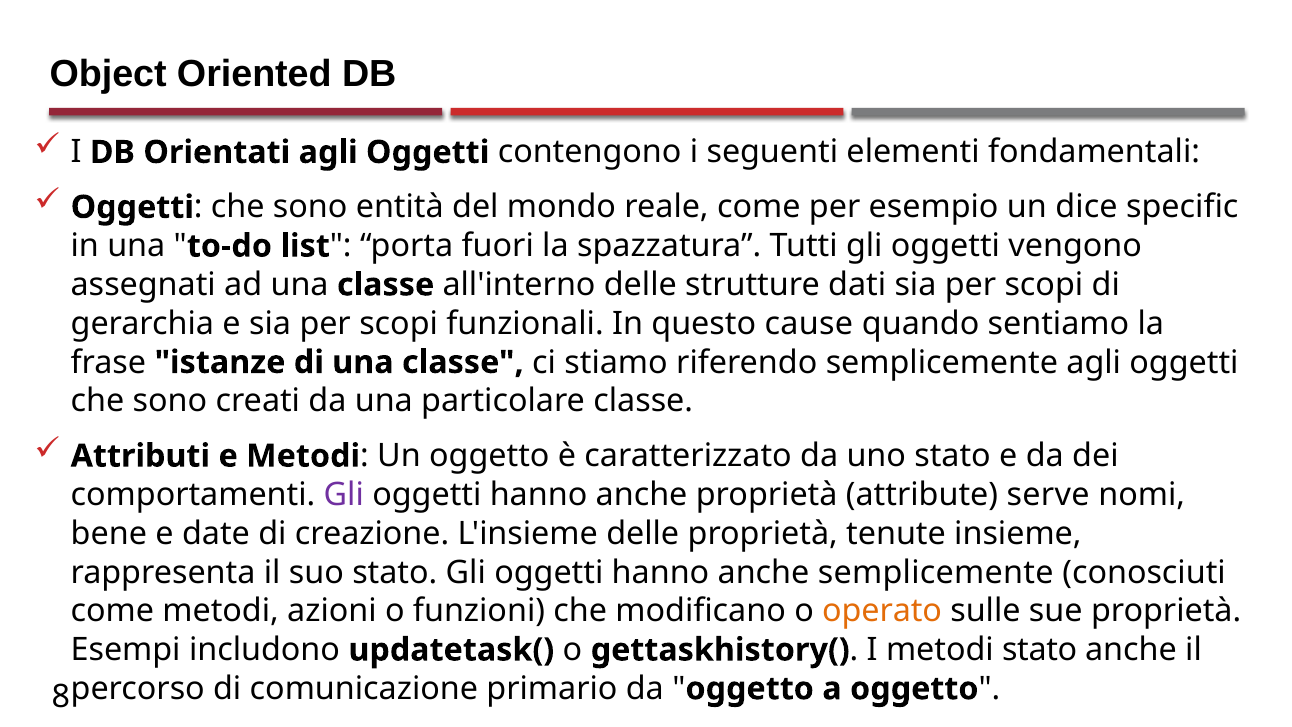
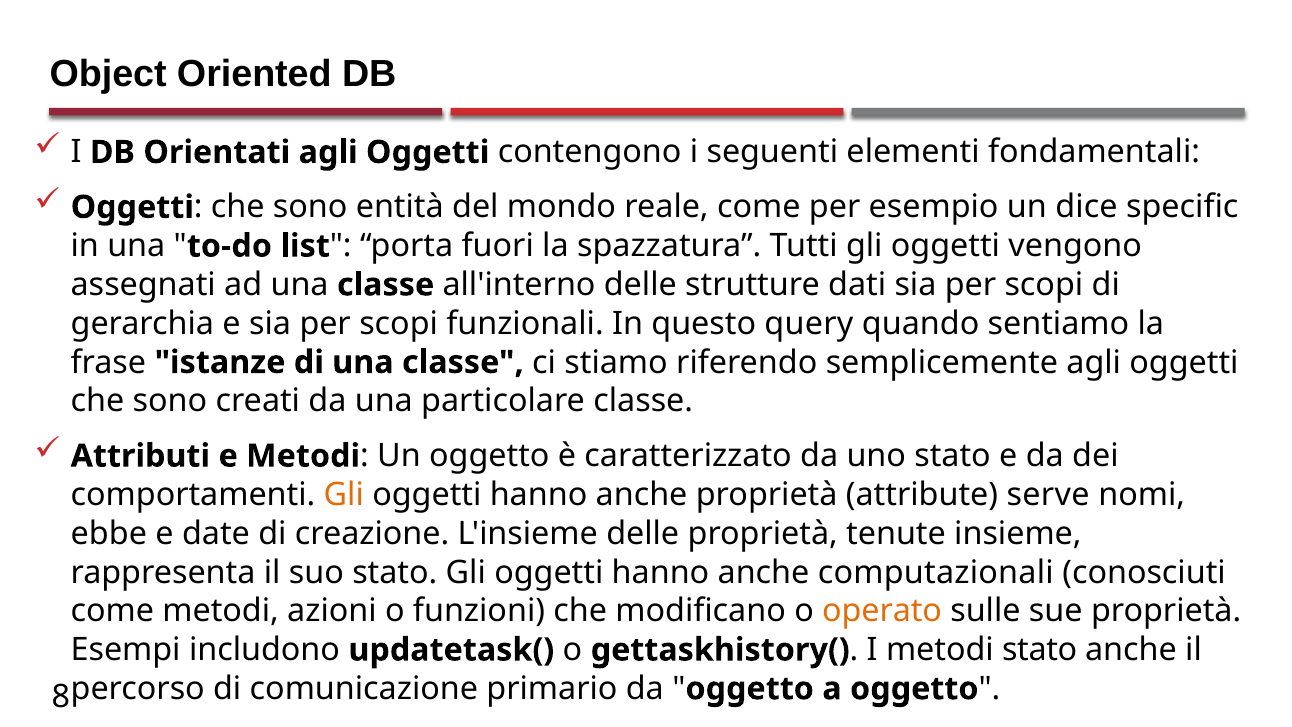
cause: cause -> query (809, 323)
Gli colour: purple -> orange (344, 495)
bene: bene -> ebbe (109, 533)
anche semplicemente: semplicemente -> computazionali (936, 572)
